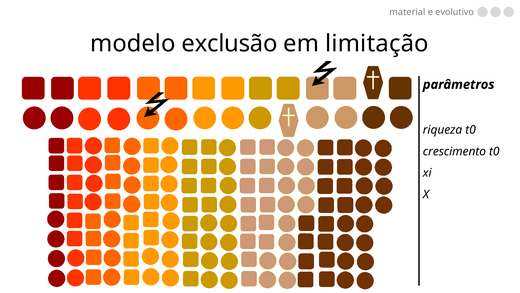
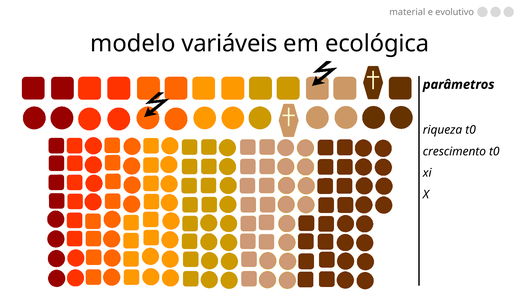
exclusão: exclusão -> variáveis (230, 44)
limitação: limitação -> ecológica (377, 44)
